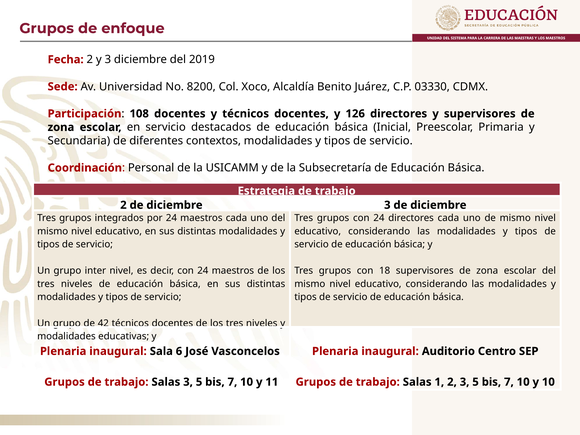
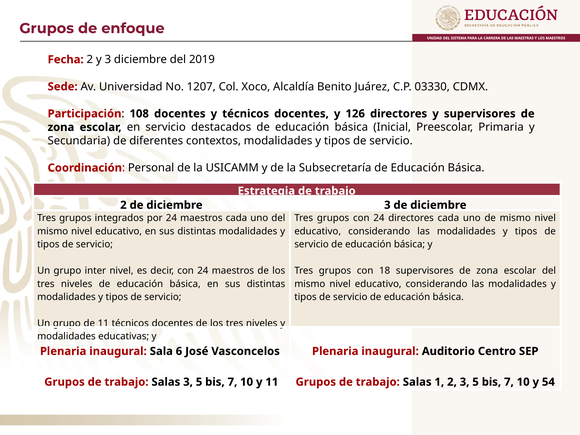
8200: 8200 -> 1207 (201, 87)
de 42: 42 -> 11 (103, 323)
y 10: 10 -> 54 (548, 382)
